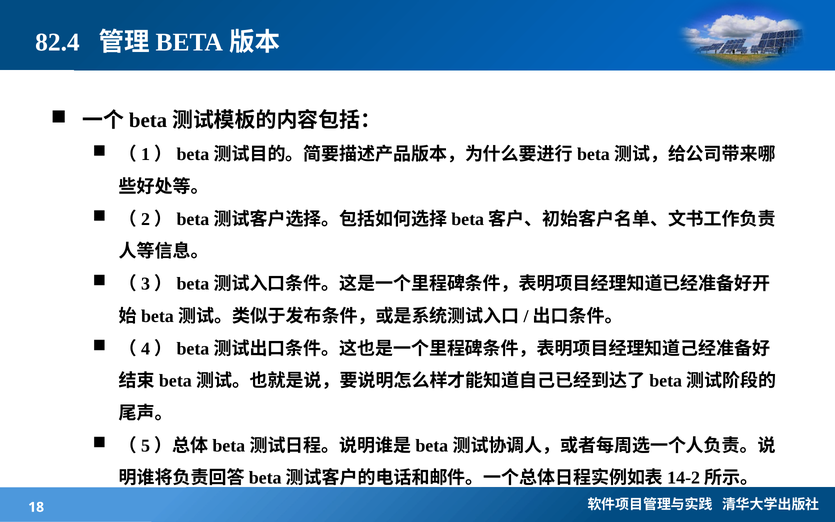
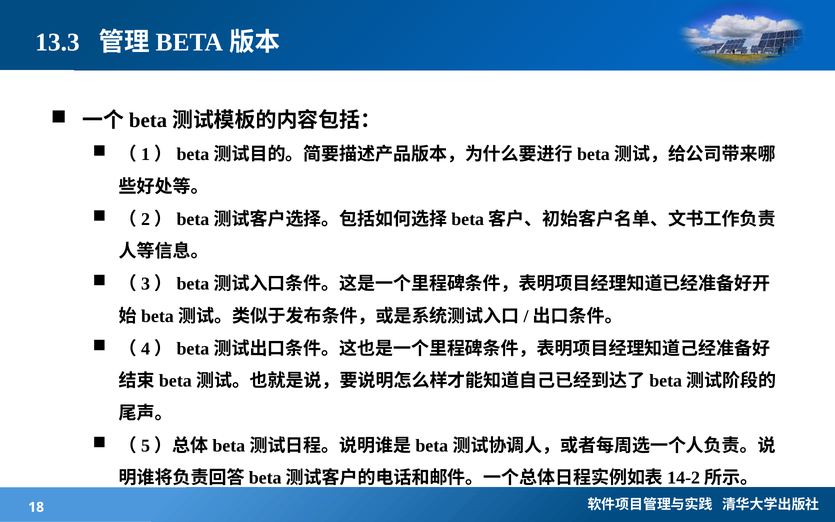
82.4: 82.4 -> 13.3 (57, 42)
